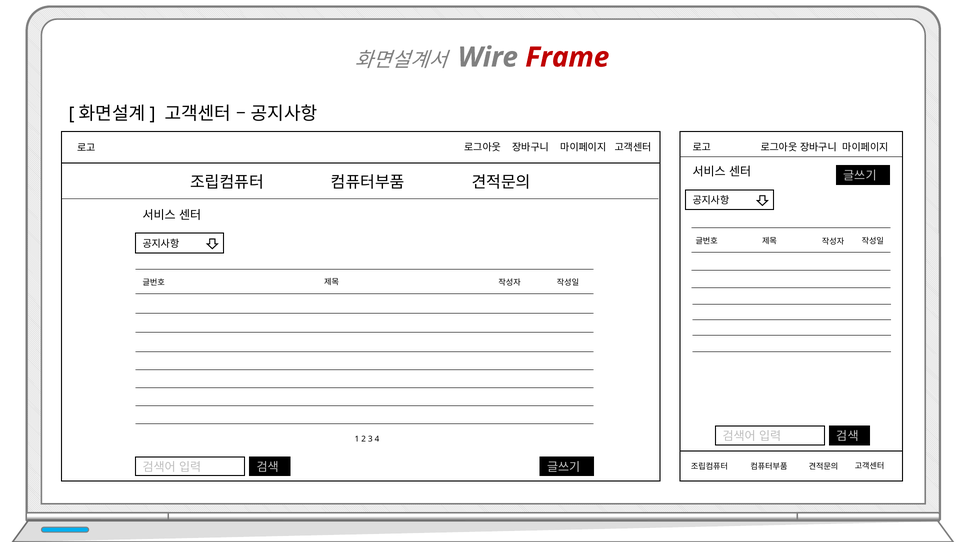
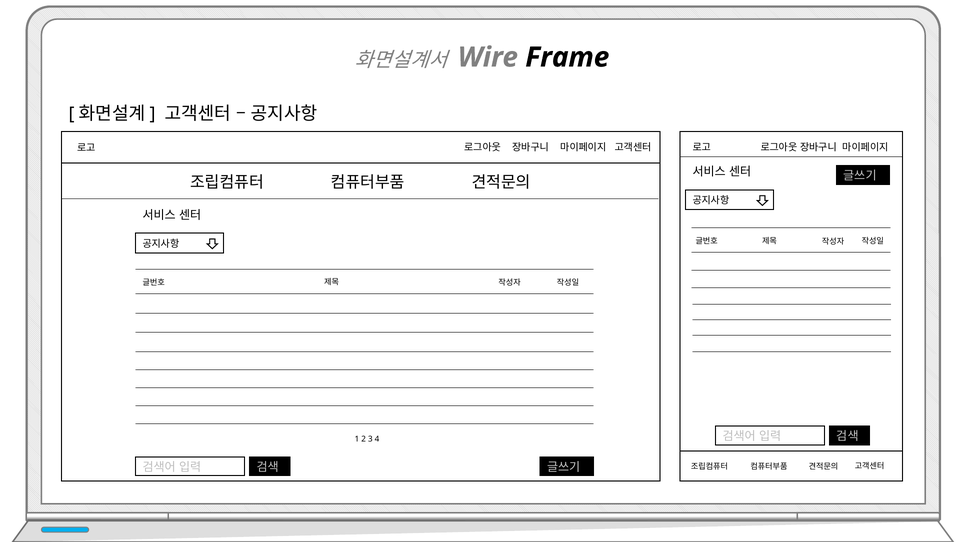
Frame colour: red -> black (567, 57)
